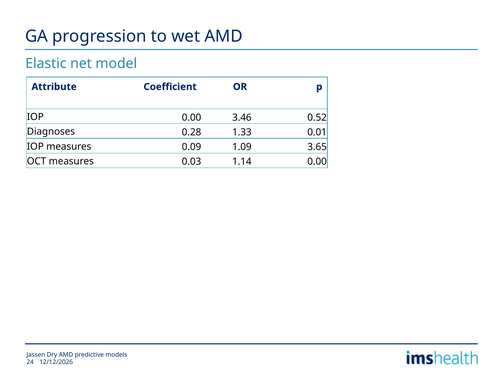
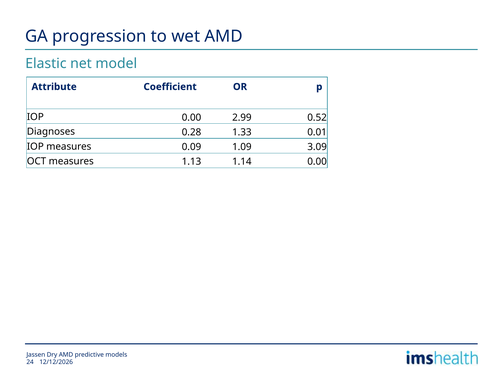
3.46: 3.46 -> 2.99 (242, 117)
3.65: 3.65 -> 3.09 (317, 147)
0.03: 0.03 -> 1.13 (192, 161)
